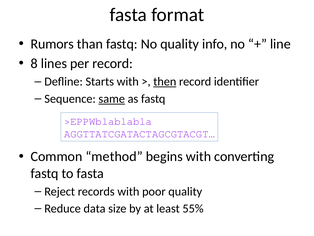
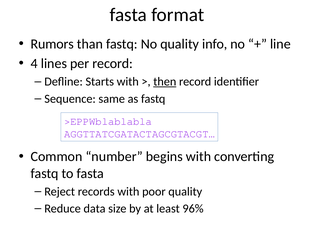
8: 8 -> 4 (34, 63)
same underline: present -> none (112, 99)
method: method -> number (114, 156)
55%: 55% -> 96% (193, 208)
